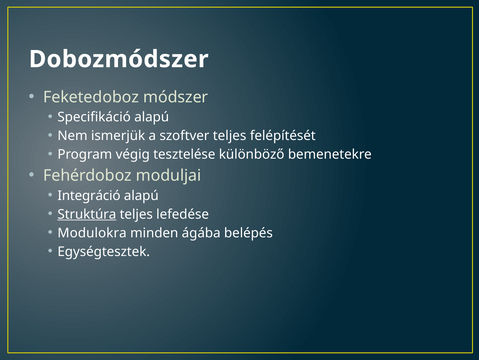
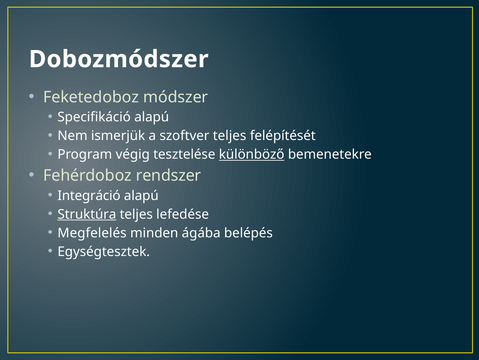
különböző underline: none -> present (252, 154)
moduljai: moduljai -> rendszer (169, 175)
Modulokra: Modulokra -> Megfelelés (92, 232)
